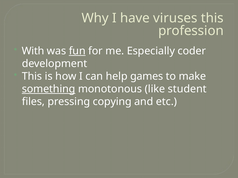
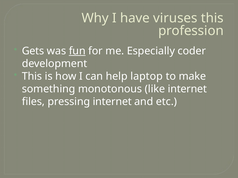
With: With -> Gets (33, 51)
games: games -> laptop (147, 77)
something underline: present -> none (49, 89)
like student: student -> internet (187, 89)
pressing copying: copying -> internet (112, 102)
